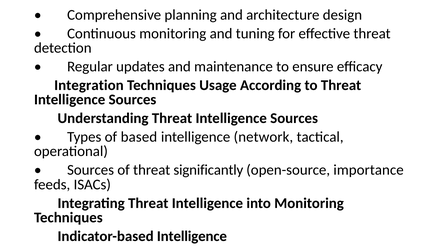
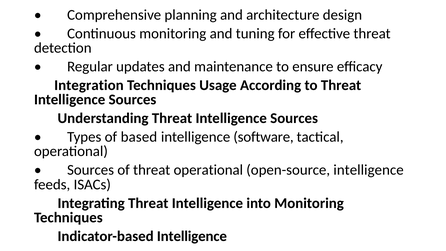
network: network -> software (264, 137)
threat significantly: significantly -> operational (208, 170)
open-source importance: importance -> intelligence (369, 170)
